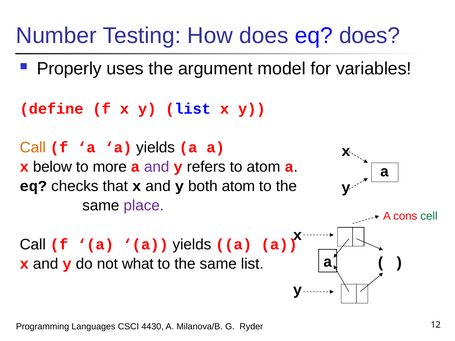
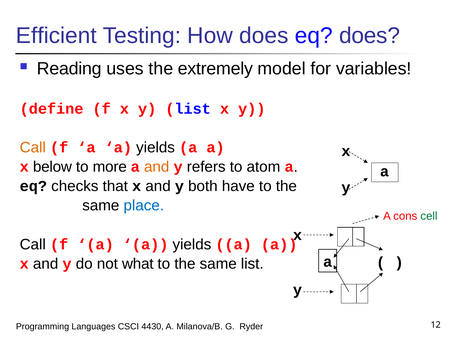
Number: Number -> Efficient (56, 36)
Properly: Properly -> Reading (69, 69)
argument: argument -> extremely (215, 69)
and colour: purple -> orange (157, 167)
both atom: atom -> have (238, 186)
place colour: purple -> blue (144, 206)
